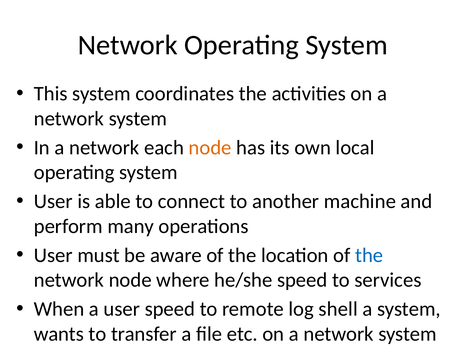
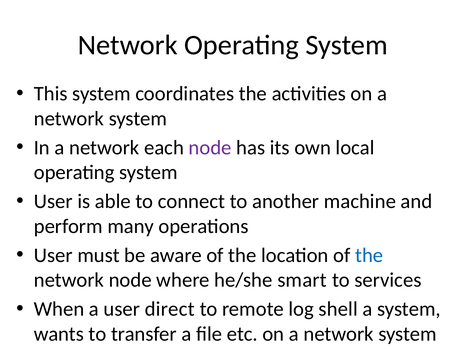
node colour: orange -> purple (210, 148)
he/she speed: speed -> smart (302, 280)
user speed: speed -> direct (170, 309)
